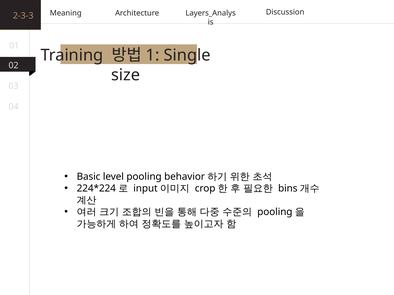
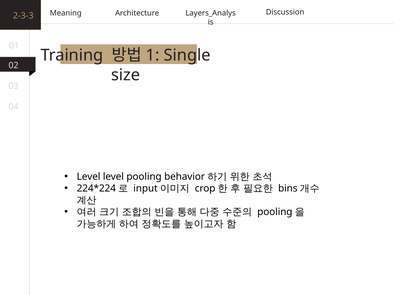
Basic: Basic -> Level (89, 177)
